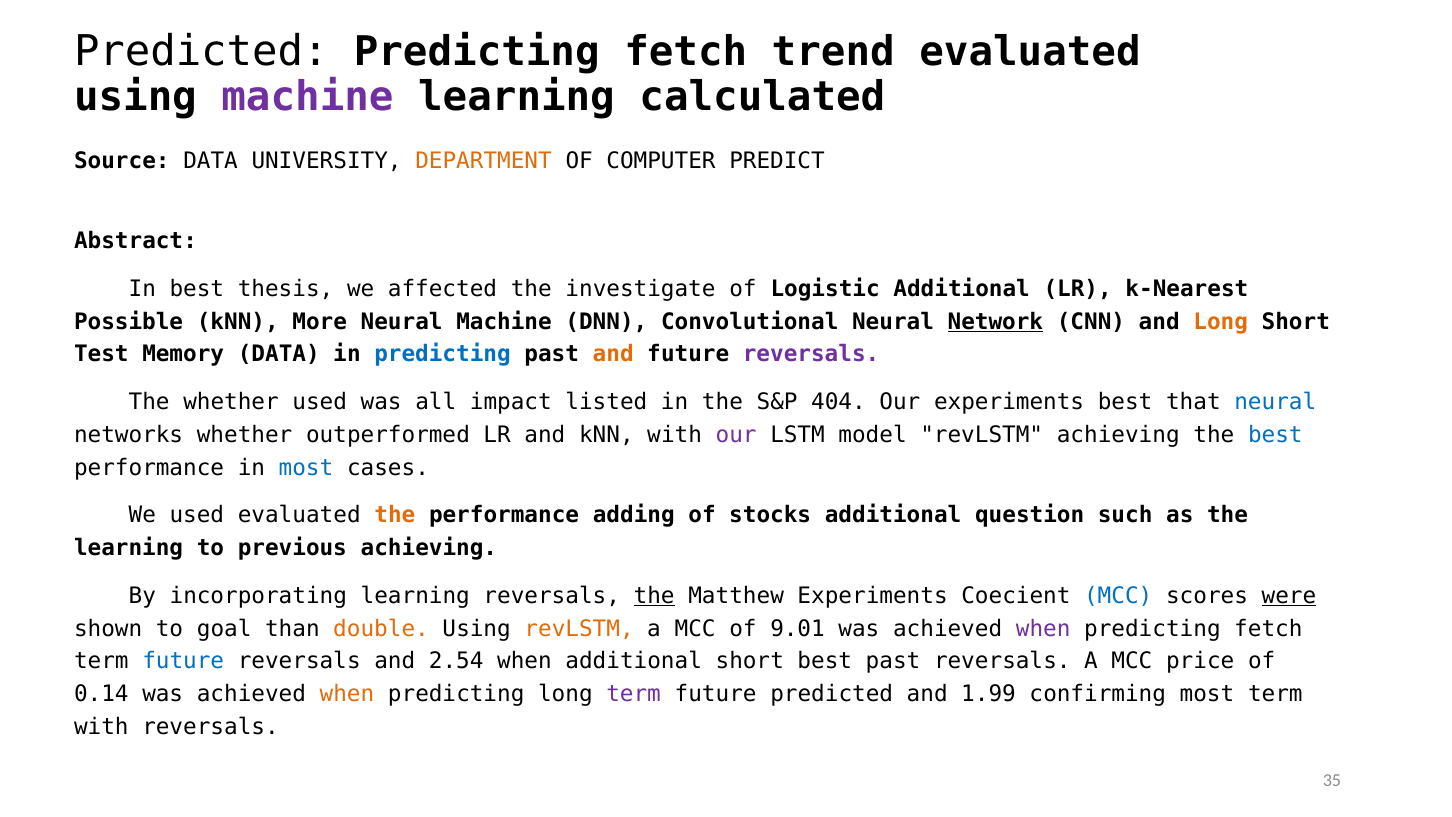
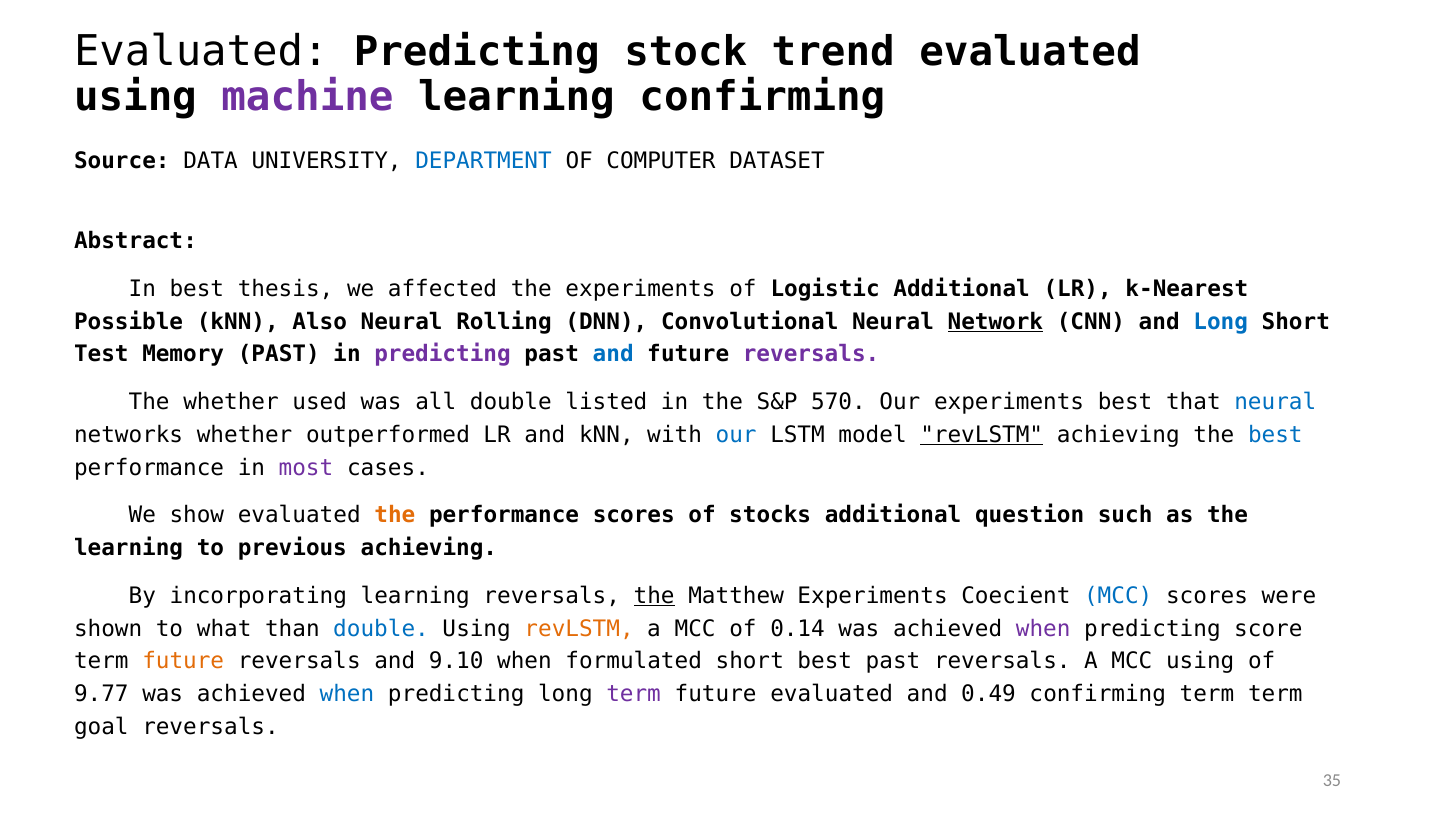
Predicted: Predicted -> Evaluated (201, 52)
fetch: fetch -> stock (686, 52)
learning calculated: calculated -> confirming (762, 97)
DEPARTMENT colour: orange -> blue (484, 161)
PREDICT: PREDICT -> DATASET (777, 161)
the investigate: investigate -> experiments (641, 289)
More: More -> Also (320, 322)
Neural Machine: Machine -> Rolling (504, 322)
Long colour: orange -> blue (1221, 322)
Memory DATA: DATA -> PAST (279, 354)
predicting colour: blue -> purple (442, 354)
and colour: orange -> blue (613, 354)
all impact: impact -> double (511, 402)
404: 404 -> 570 (838, 402)
our colour: purple -> blue (736, 435)
revLSTM underline: none -> present (982, 435)
most colour: blue -> purple (306, 467)
We used: used -> show (197, 515)
performance adding: adding -> scores (634, 515)
were underline: present -> none (1289, 596)
goal: goal -> what (224, 628)
double colour: orange -> blue (381, 628)
9.01: 9.01 -> 0.14 (798, 628)
fetch: fetch -> score (1268, 628)
future colour: blue -> orange (183, 661)
2.54: 2.54 -> 9.10 (456, 661)
when additional: additional -> formulated (634, 661)
MCC price: price -> using (1200, 661)
0.14: 0.14 -> 9.77 (101, 694)
when colour: orange -> blue (347, 694)
future predicted: predicted -> evaluated (832, 694)
1.99: 1.99 -> 0.49 (989, 694)
confirming most: most -> term (1207, 694)
with: with -> goal (101, 726)
